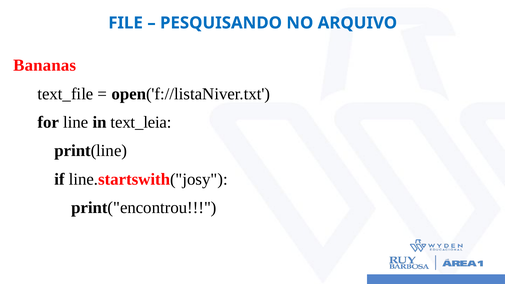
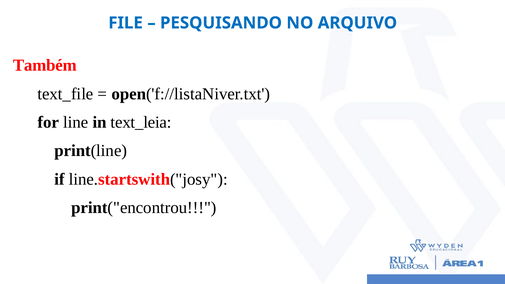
Bananas: Bananas -> Também (45, 65)
